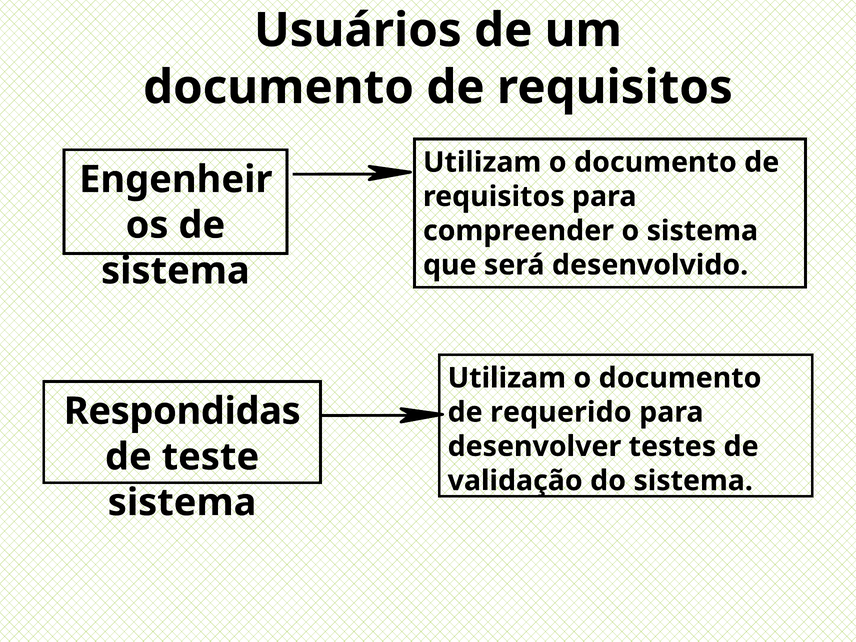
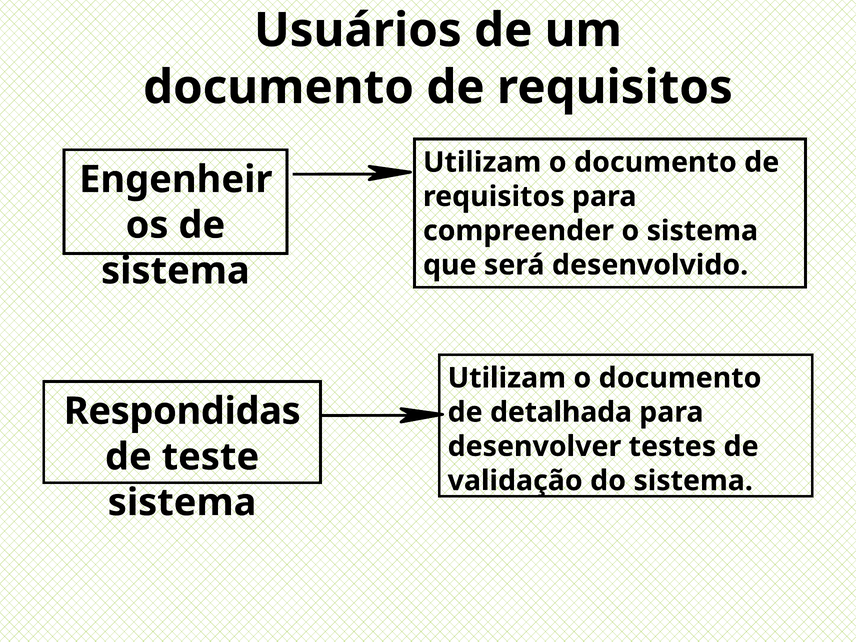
requerido: requerido -> detalhada (561, 412)
